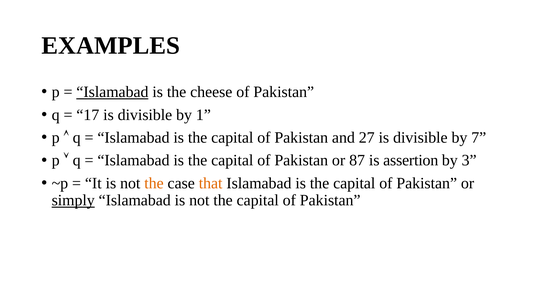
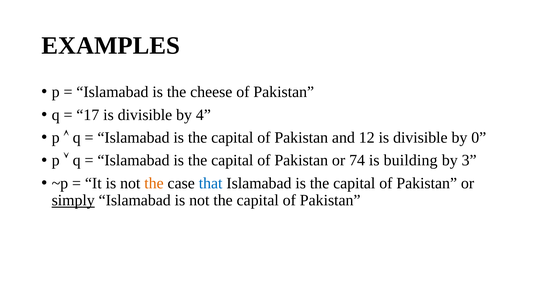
Islamabad underline: present -> none (112, 92)
1: 1 -> 4 (203, 115)
27: 27 -> 12 (367, 138)
7: 7 -> 0 (479, 138)
87: 87 -> 74 (357, 160)
assertion: assertion -> building (411, 160)
that colour: orange -> blue (211, 183)
